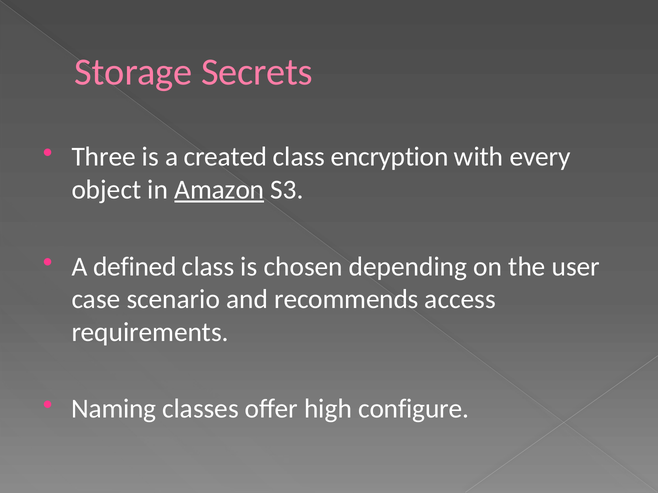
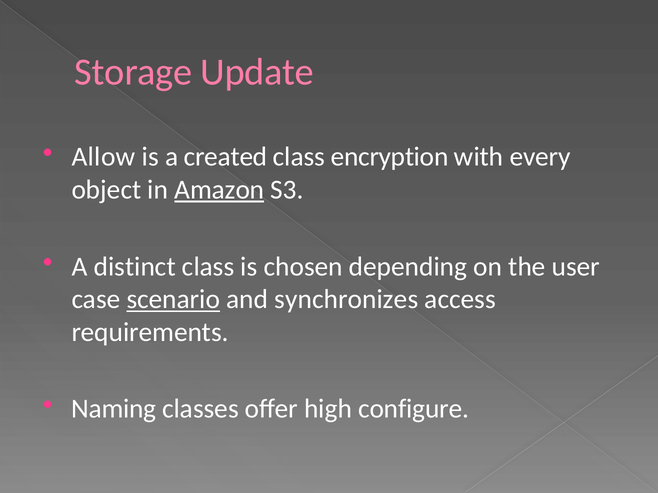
Secrets: Secrets -> Update (257, 72)
Three: Three -> Allow (104, 157)
defined: defined -> distinct (135, 267)
scenario underline: none -> present (173, 300)
recommends: recommends -> synchronizes (346, 300)
